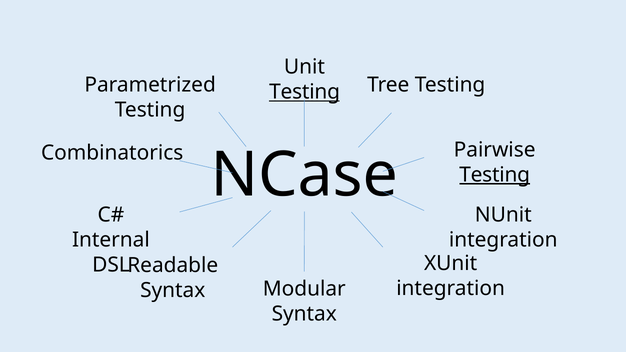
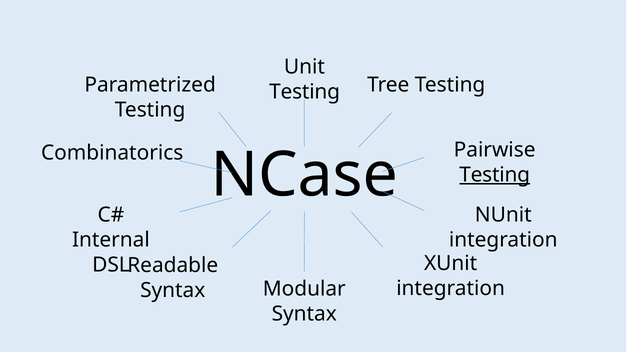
Testing underline: present -> none (305, 92)
